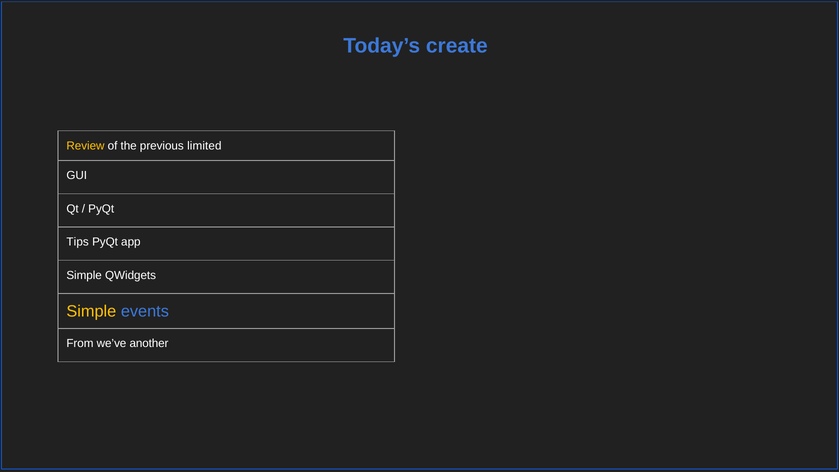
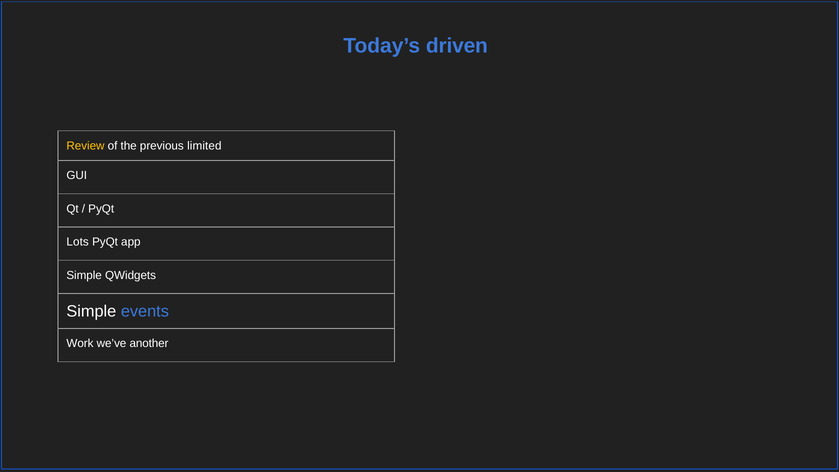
create: create -> driven (457, 46)
Tips: Tips -> Lots (78, 242)
Simple colour: yellow -> white (91, 311)
From: From -> Work (80, 344)
